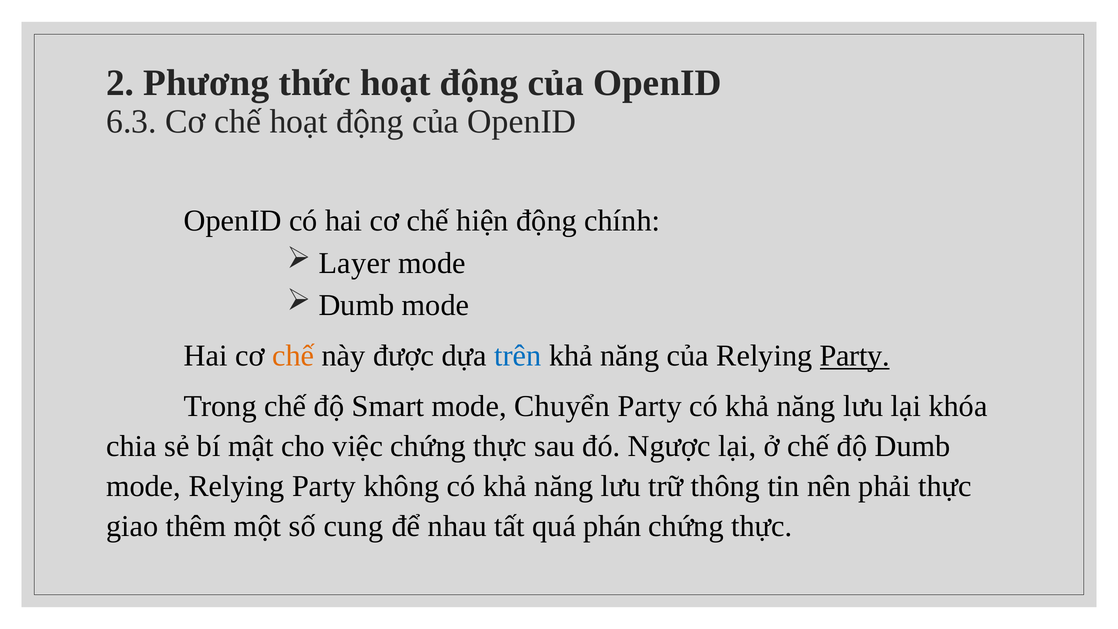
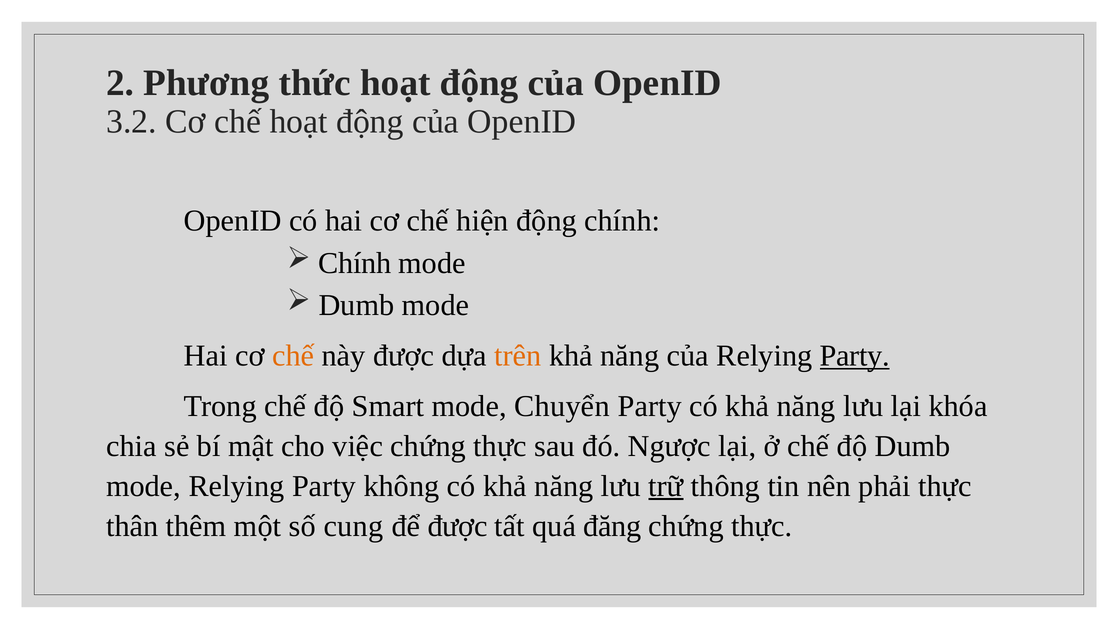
6.3: 6.3 -> 3.2 (132, 121)
Layer: Layer -> Chính (355, 263)
trên colour: blue -> orange (518, 356)
trữ underline: none -> present (666, 486)
giao: giao -> thân (132, 526)
để nhau: nhau -> được (458, 526)
phán: phán -> đăng (612, 526)
